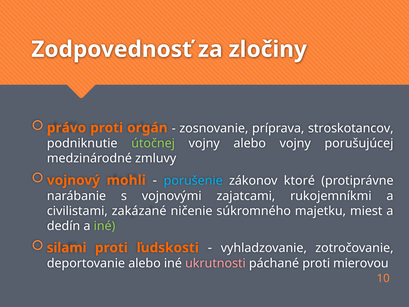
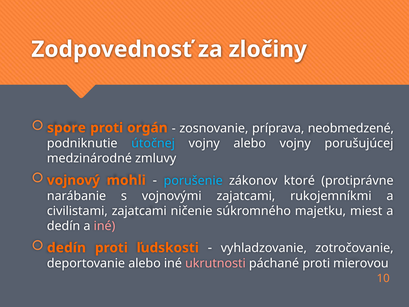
právo: právo -> spore (66, 128)
stroskotancov: stroskotancov -> neobmedzené (351, 128)
útočnej colour: light green -> light blue (153, 143)
civilistami zakázané: zakázané -> zajatcami (139, 211)
iné colour: light green -> pink (104, 226)
silami: silami -> dedín (66, 248)
